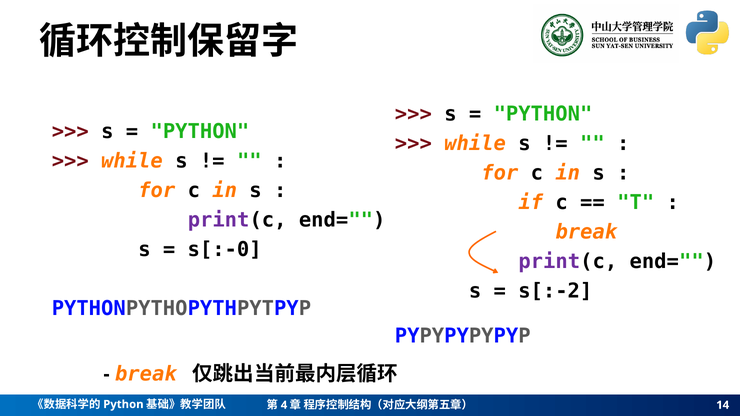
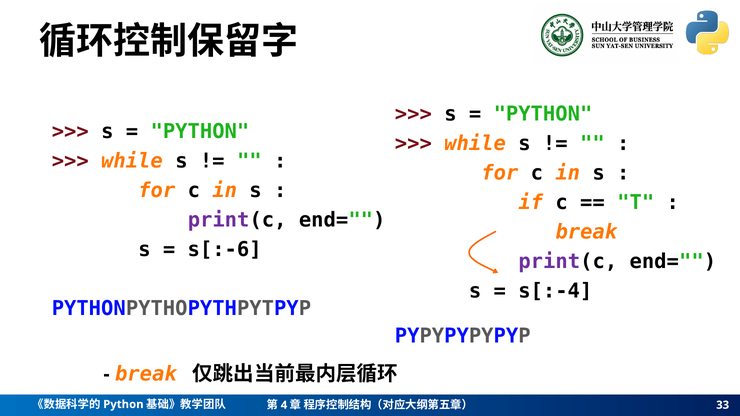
s[:-0: s[:-0 -> s[:-6 (225, 250)
s[:-2: s[:-2 -> s[:-4 (555, 291)
14: 14 -> 33 (723, 405)
